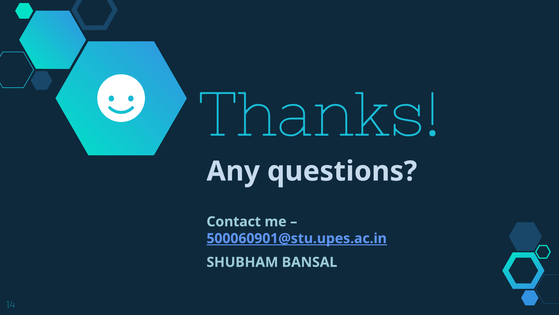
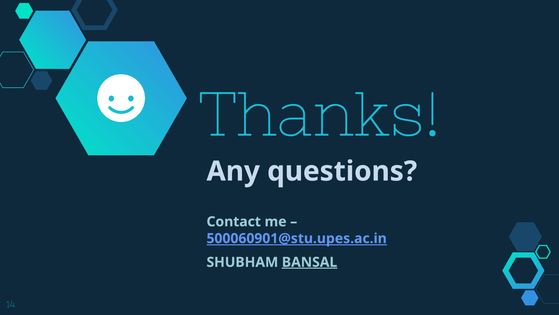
BANSAL underline: none -> present (310, 262)
